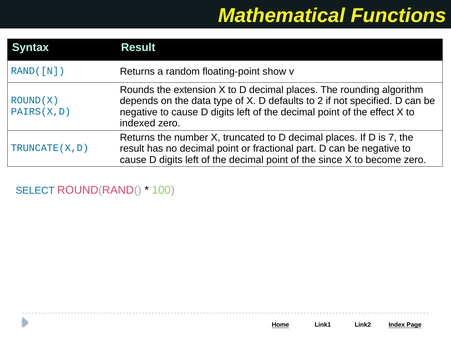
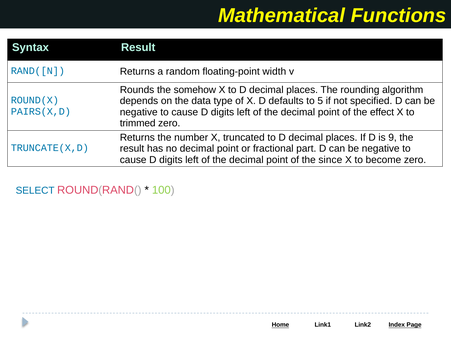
show: show -> width (274, 72)
extension: extension -> somehow (195, 90)
2: 2 -> 5 (320, 101)
indexed: indexed -> trimmed (138, 123)
7: 7 -> 9 (393, 138)
